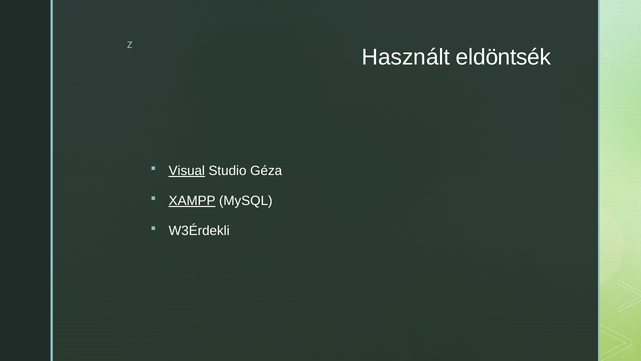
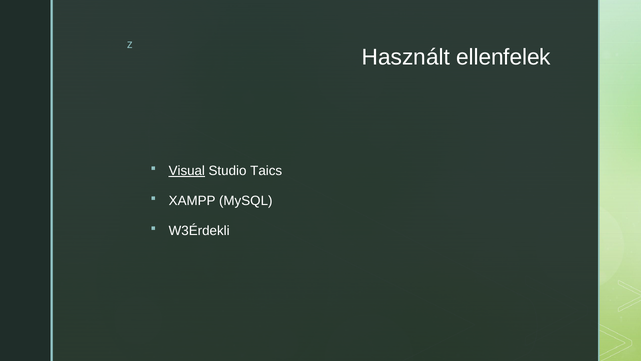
eldöntsék: eldöntsék -> ellenfelek (504, 57)
Géza: Géza -> Taics (266, 171)
XAMPP underline: present -> none (192, 201)
